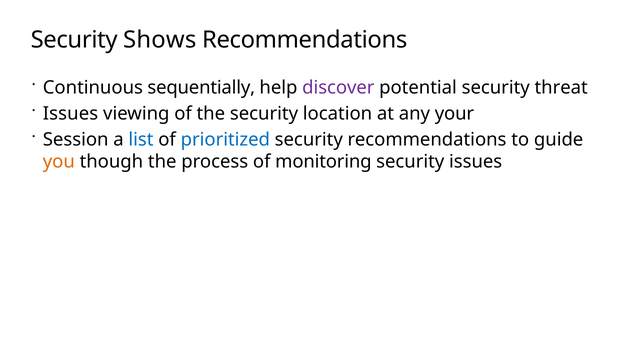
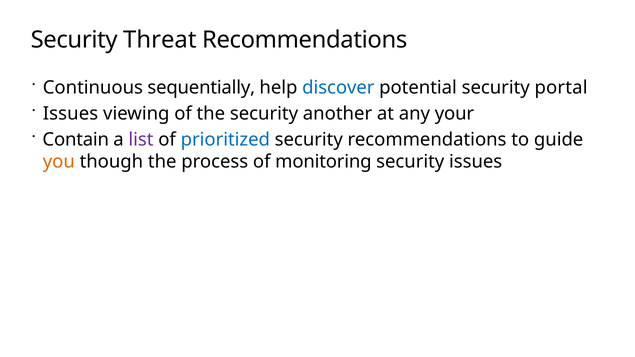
Shows: Shows -> Threat (160, 40)
discover colour: purple -> blue (338, 88)
threat: threat -> portal (561, 88)
location: location -> another (338, 114)
Session: Session -> Contain (76, 140)
list colour: blue -> purple (141, 140)
